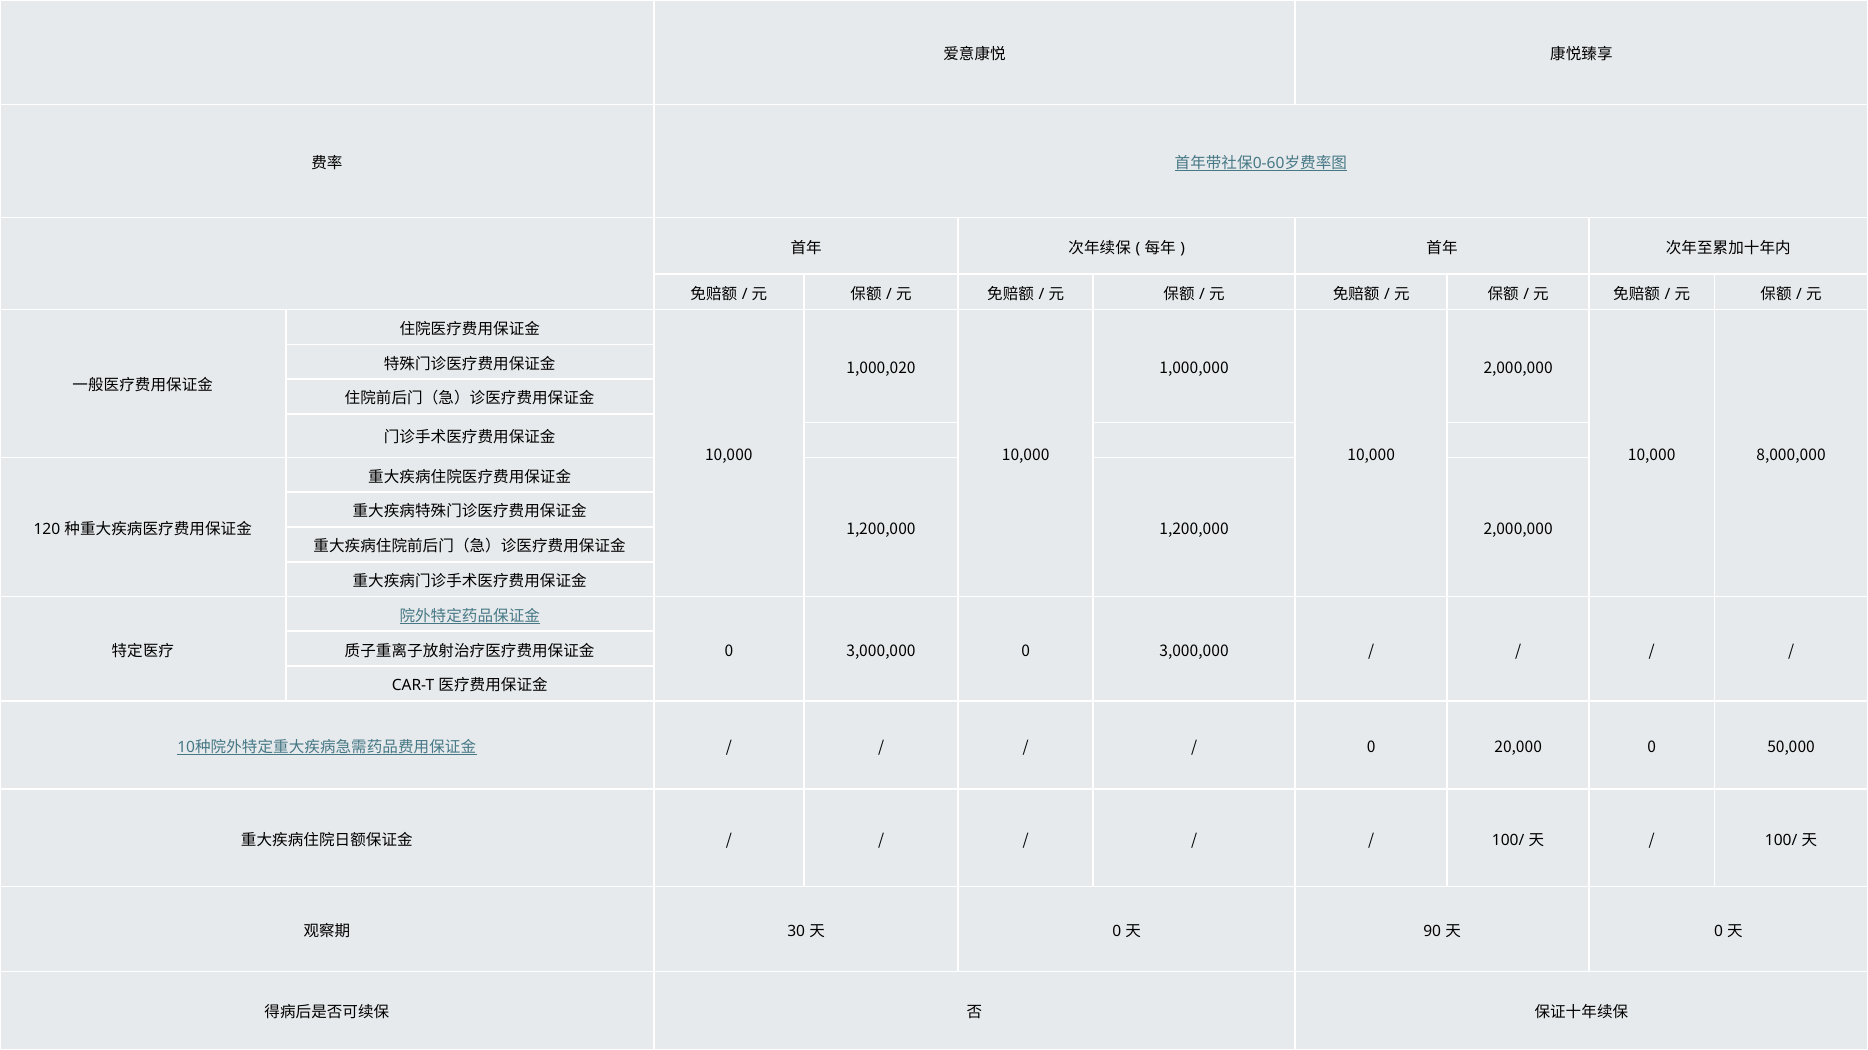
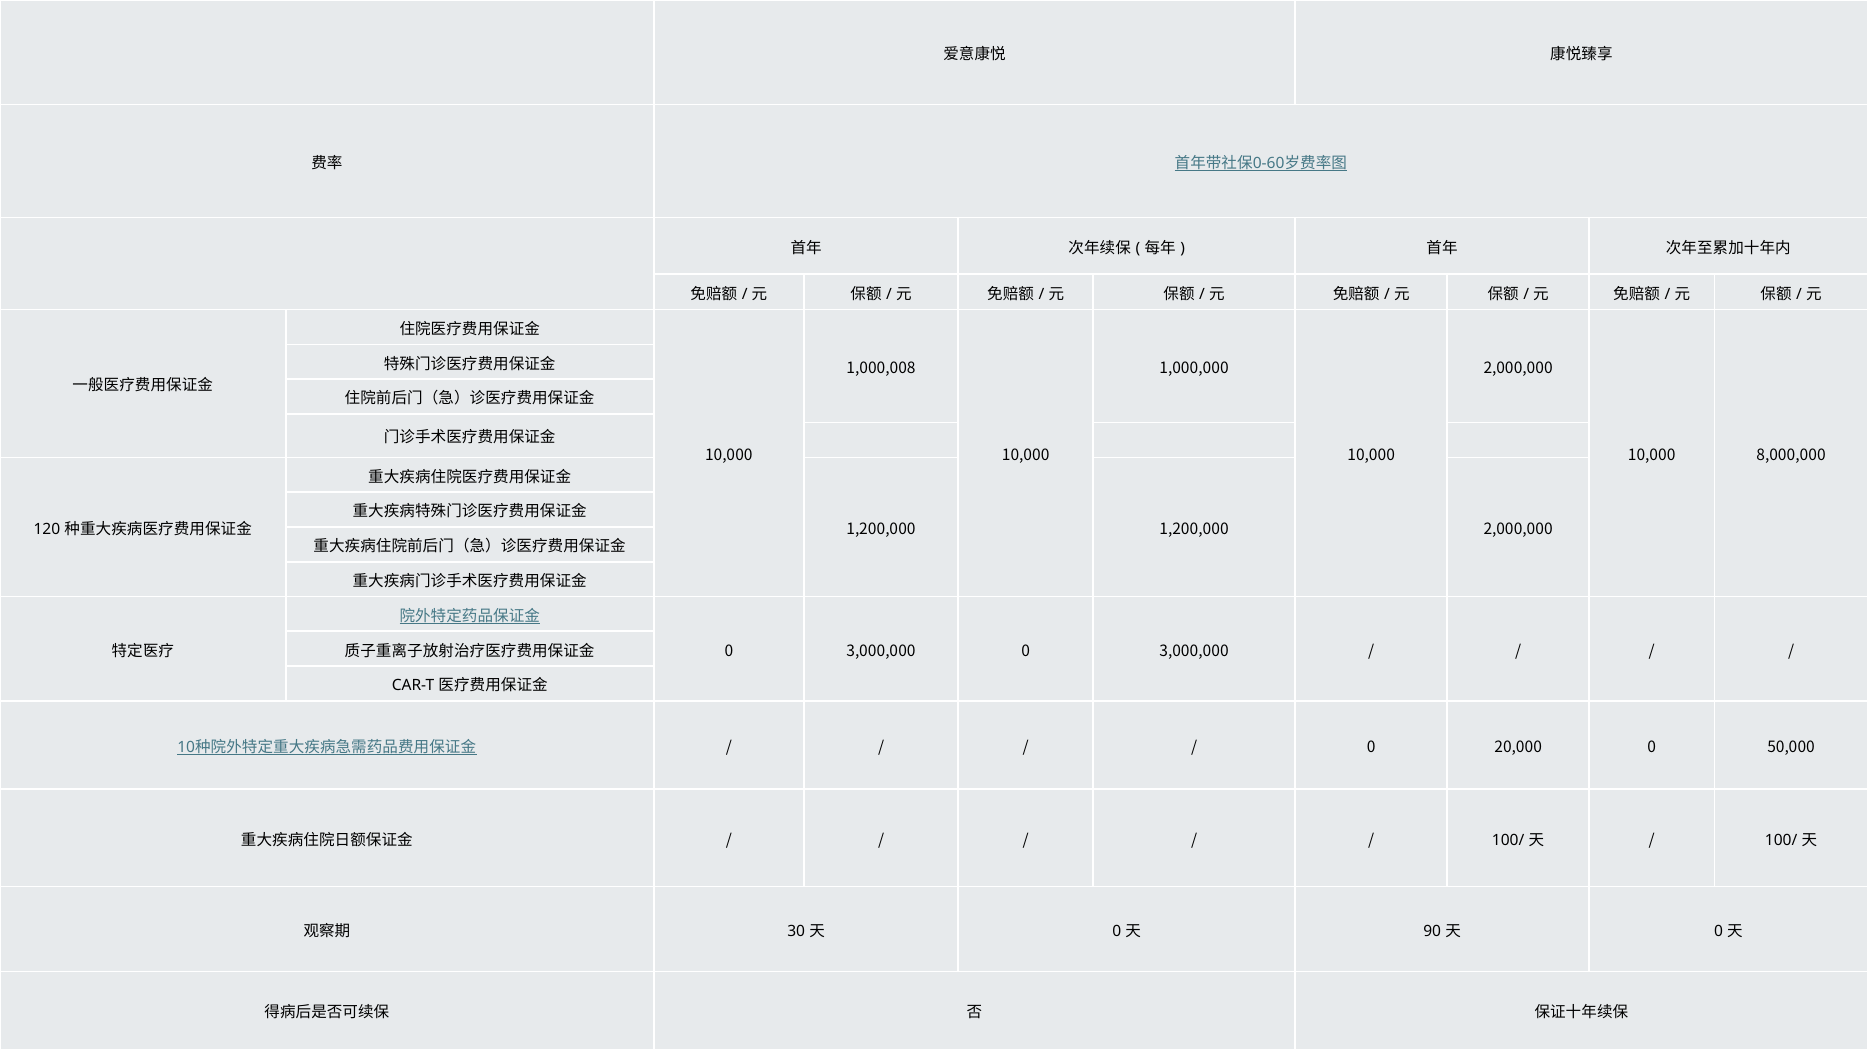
1,000,020: 1,000,020 -> 1,000,008 (881, 369)
